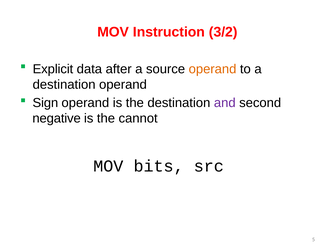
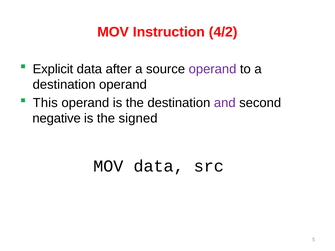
3/2: 3/2 -> 4/2 (223, 32)
operand colour: orange -> purple (213, 69)
Sign: Sign -> This (45, 103)
cannot: cannot -> signed (138, 119)
MOV bits: bits -> data (159, 166)
